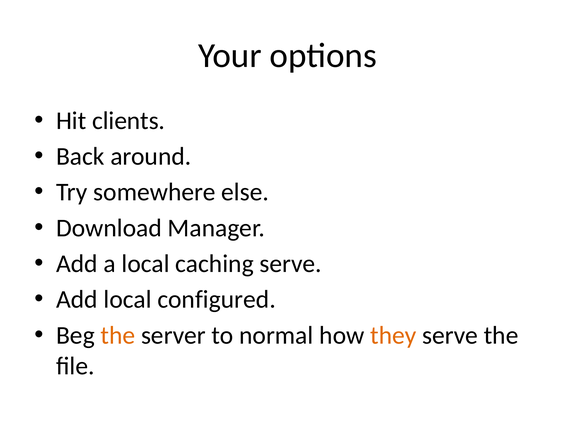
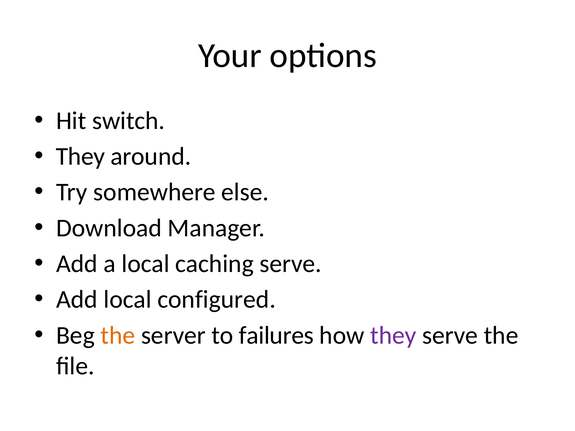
clients: clients -> switch (129, 121)
Back: Back -> They (80, 156)
normal: normal -> failures (276, 336)
they colour: orange -> purple (393, 336)
